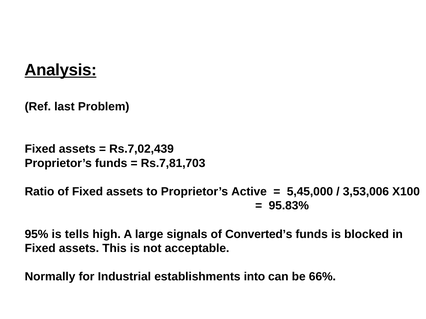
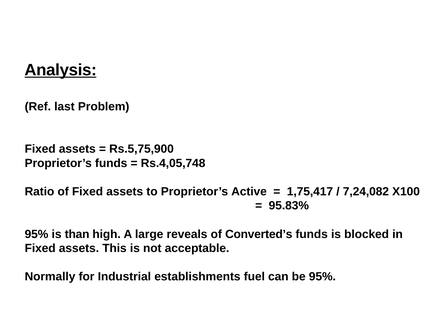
Rs.7,02,439: Rs.7,02,439 -> Rs.5,75,900 (141, 149)
Rs.7,81,703: Rs.7,81,703 -> Rs.4,05,748 (173, 163)
5,45,000: 5,45,000 -> 1,75,417 (310, 192)
3,53,006: 3,53,006 -> 7,24,082 (366, 192)
tells: tells -> than (77, 234)
signals: signals -> reveals (187, 234)
into: into -> fuel (254, 277)
be 66%: 66% -> 95% (322, 277)
